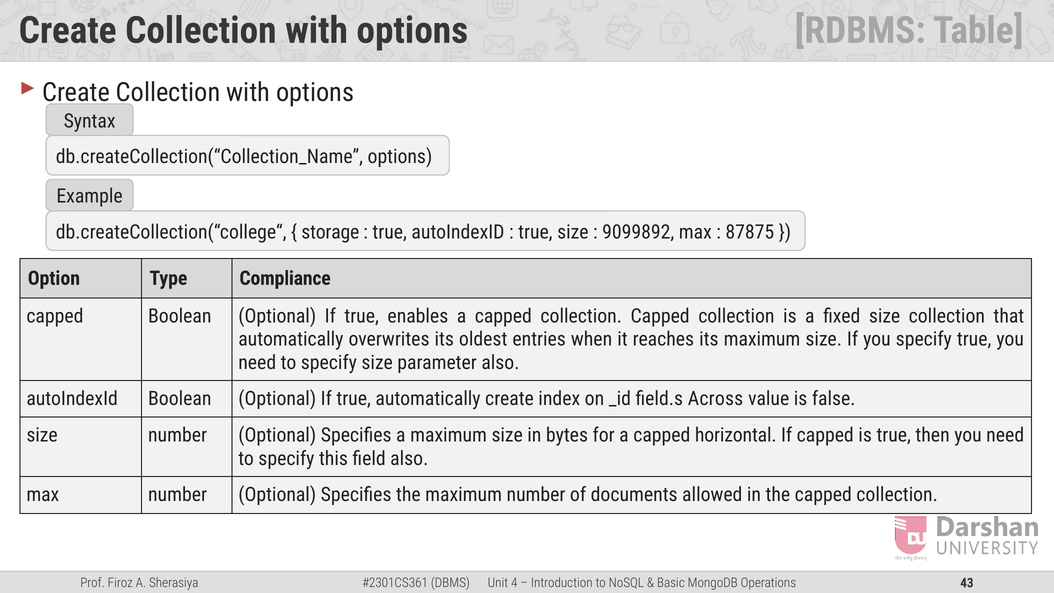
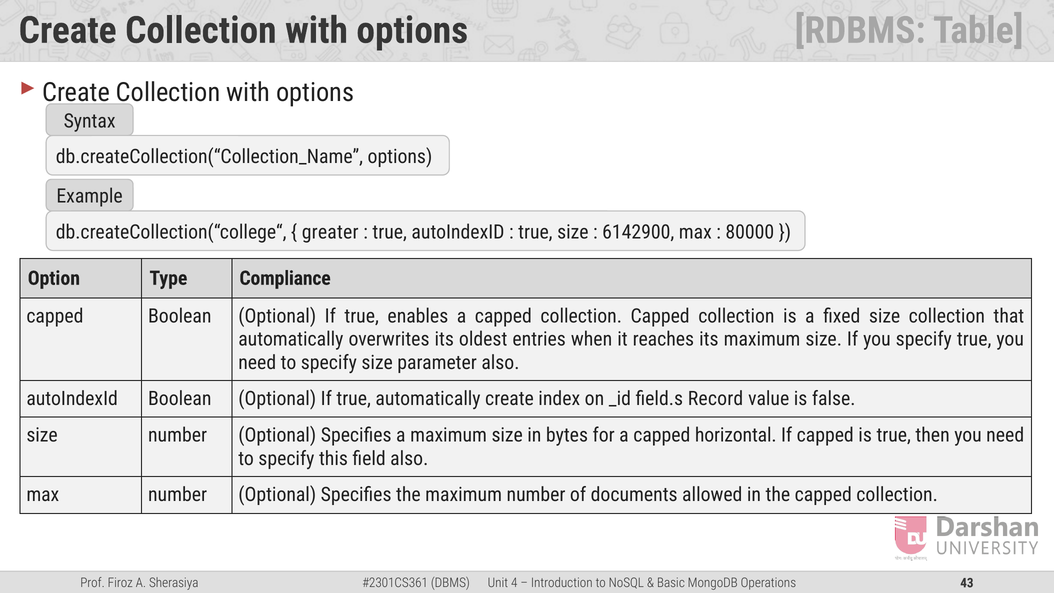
storage: storage -> greater (330, 232)
9099892: 9099892 -> 6142900 (638, 232)
87875: 87875 -> 80000 (750, 232)
Across: Across -> Record (716, 399)
